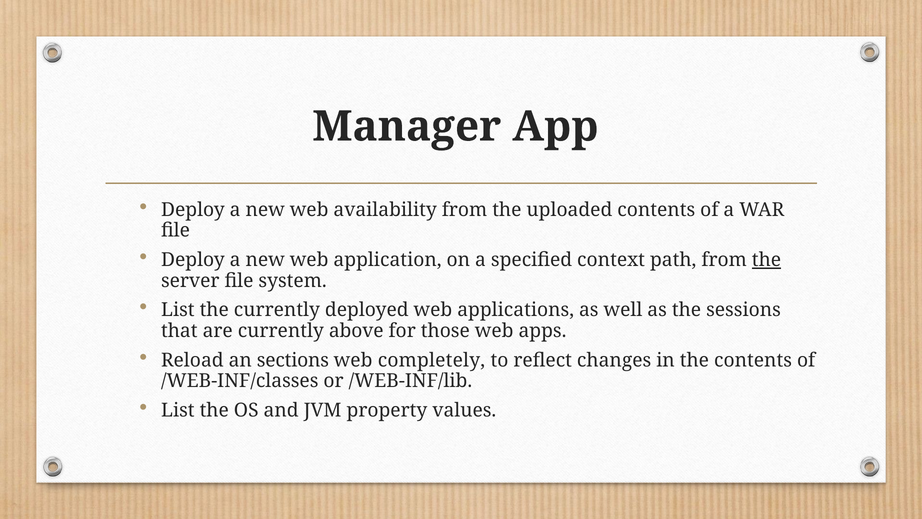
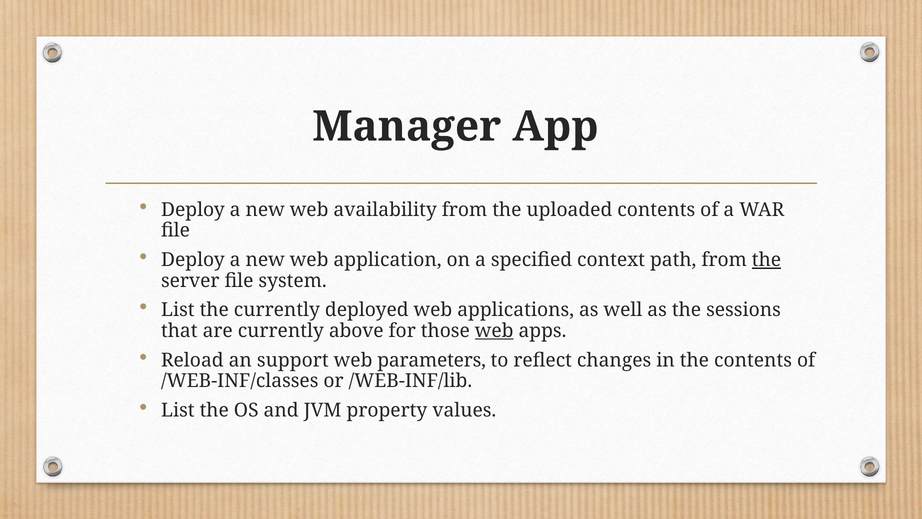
web underline: none -> present (494, 331)
sections: sections -> support (293, 360)
completely: completely -> parameters (432, 360)
